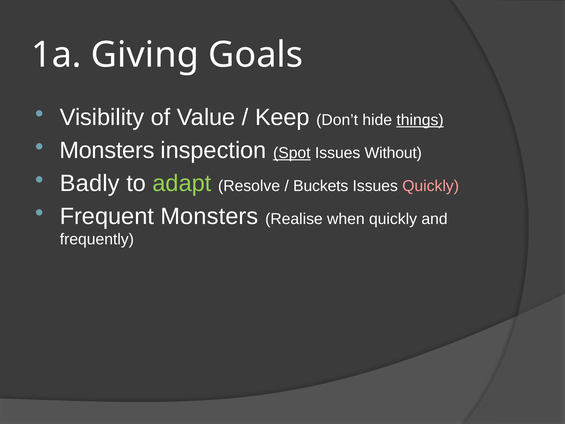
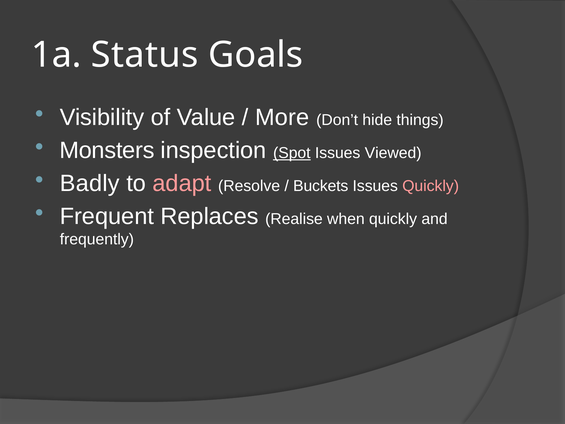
Giving: Giving -> Status (145, 55)
Keep: Keep -> More (282, 117)
things underline: present -> none (420, 120)
Without: Without -> Viewed (393, 153)
adapt colour: light green -> pink (182, 183)
Frequent Monsters: Monsters -> Replaces (210, 216)
